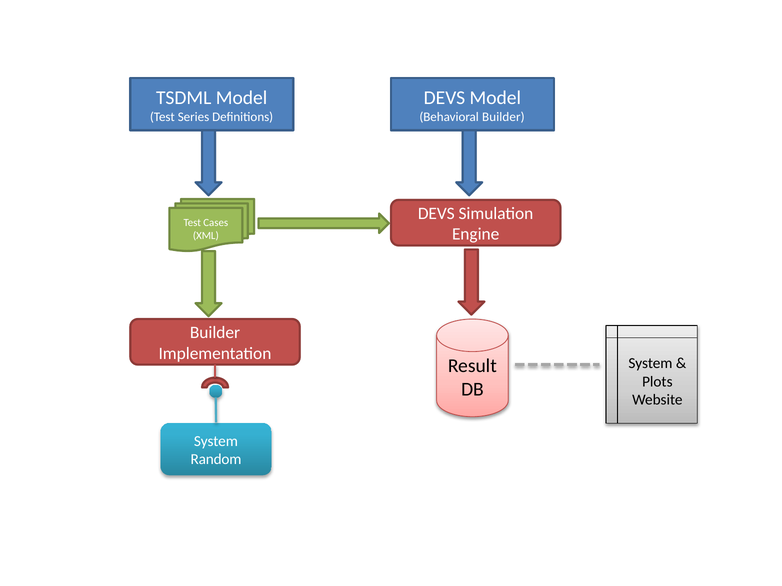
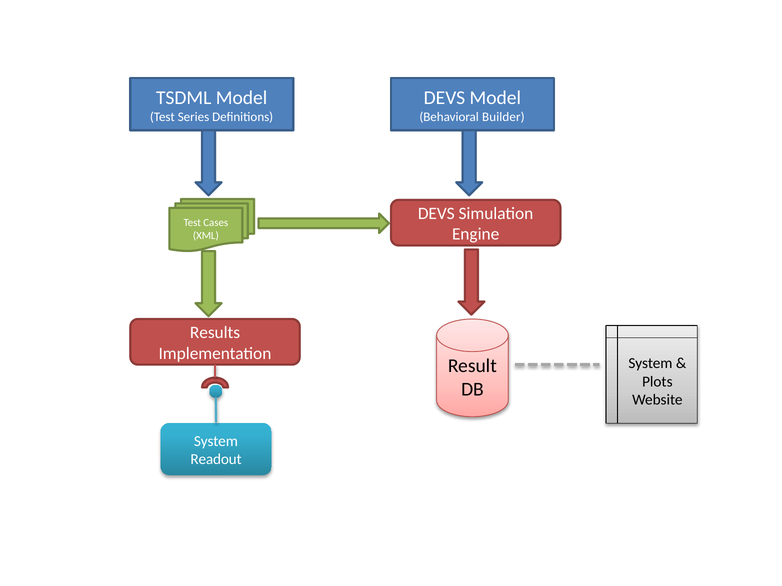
Builder: Builder -> Results (215, 333)
Random: Random -> Readout (216, 460)
